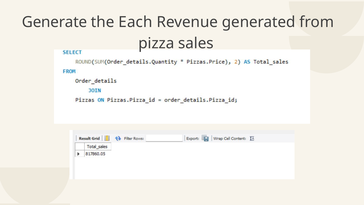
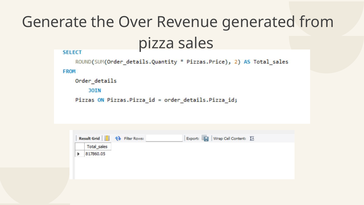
Each: Each -> Over (136, 22)
